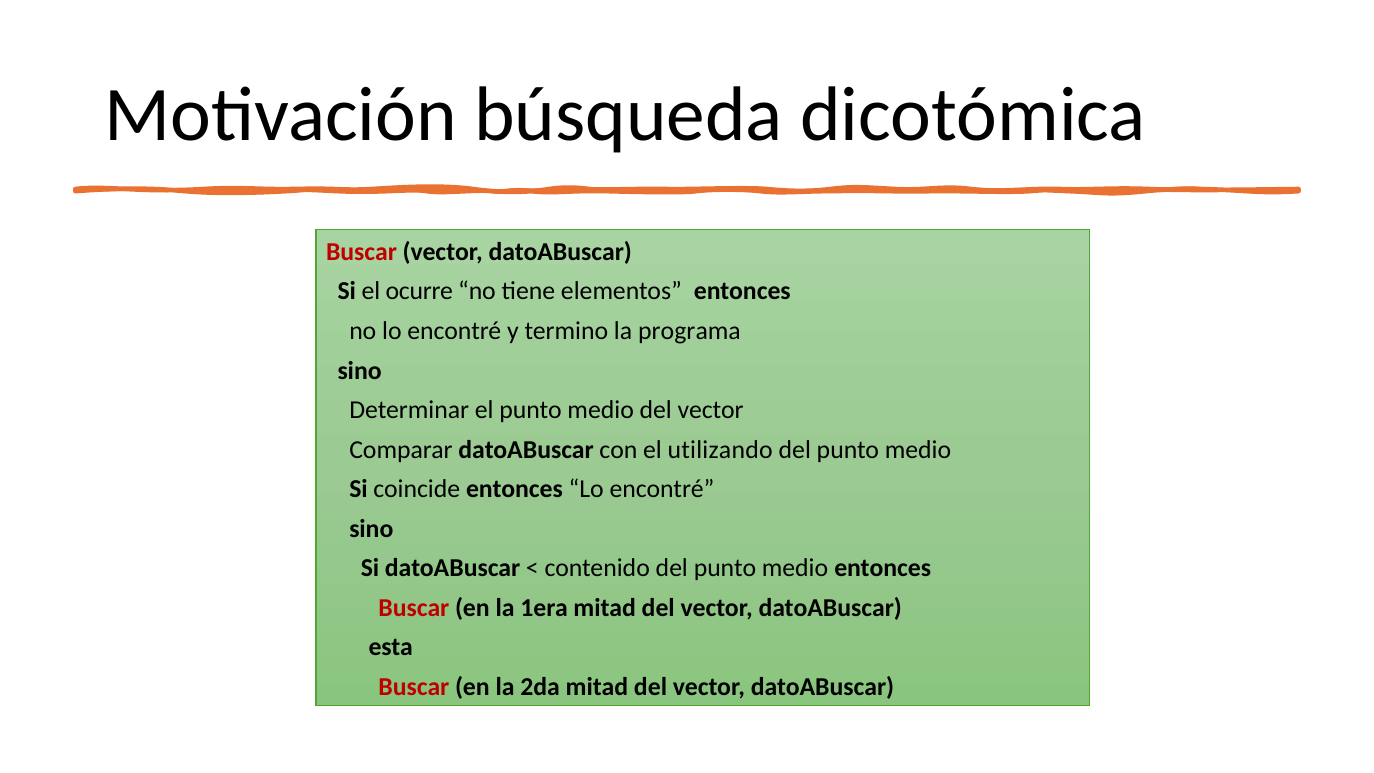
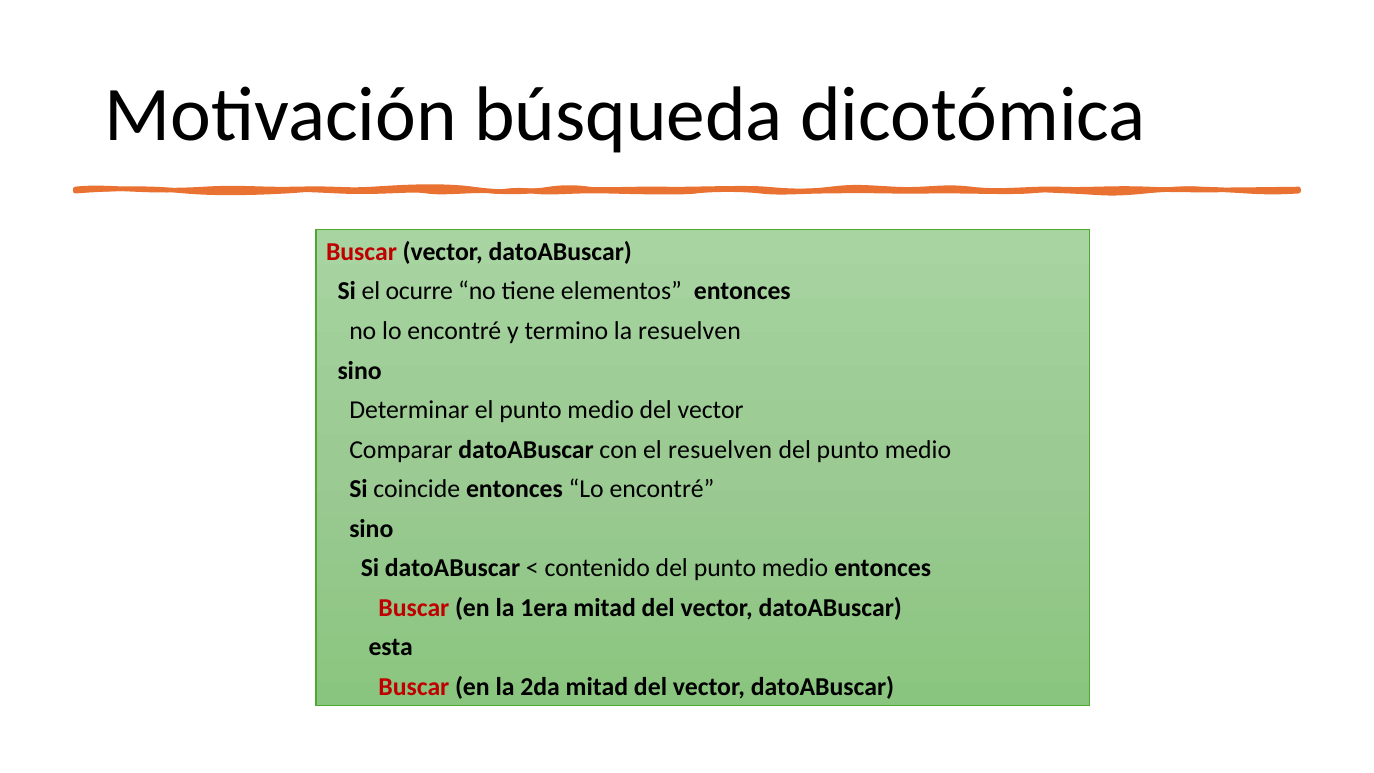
la programa: programa -> resuelven (689, 331)
el utilizando: utilizando -> resuelven (720, 449)
